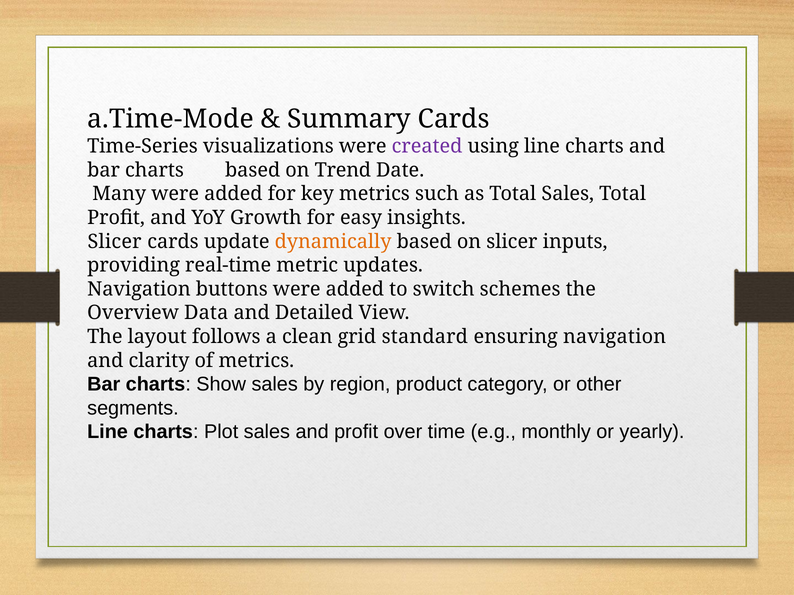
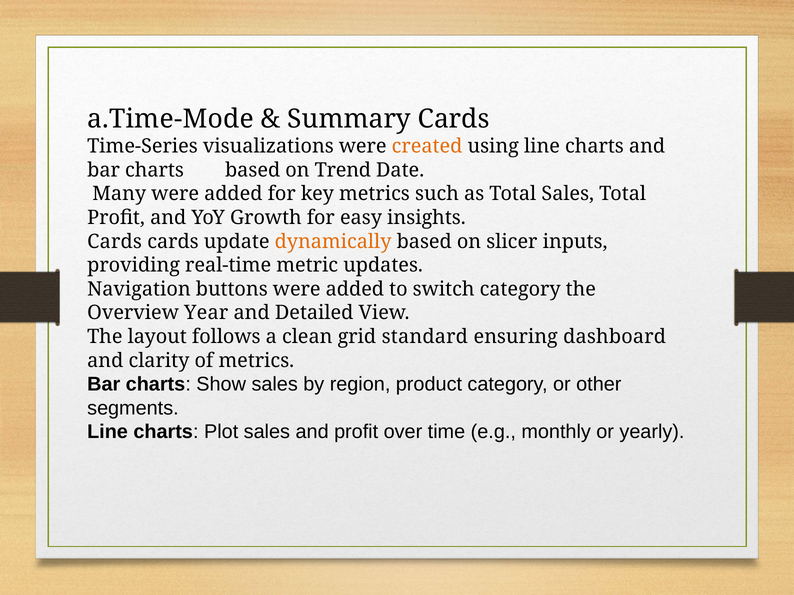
created colour: purple -> orange (427, 146)
Slicer: Slicer -> Cards (115, 242)
switch schemes: schemes -> category (520, 289)
Data: Data -> Year (206, 313)
ensuring navigation: navigation -> dashboard (615, 337)
